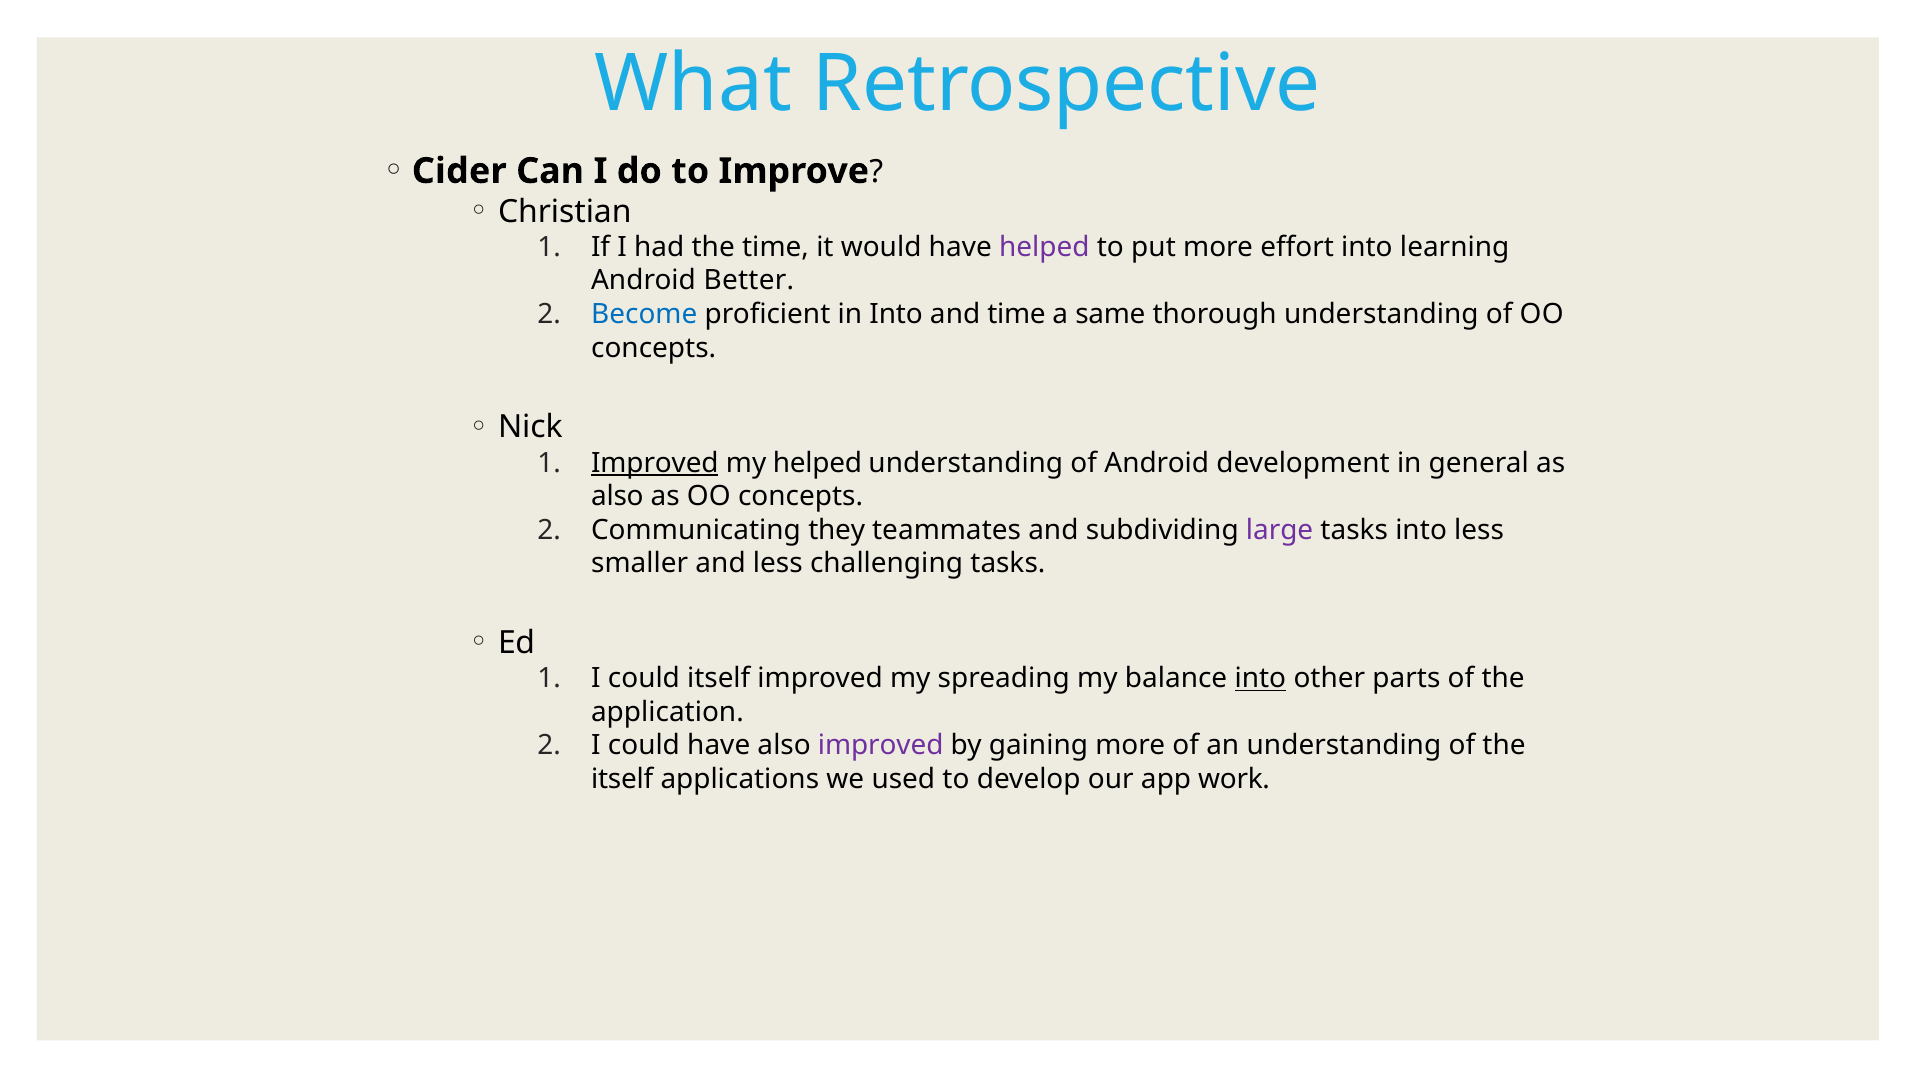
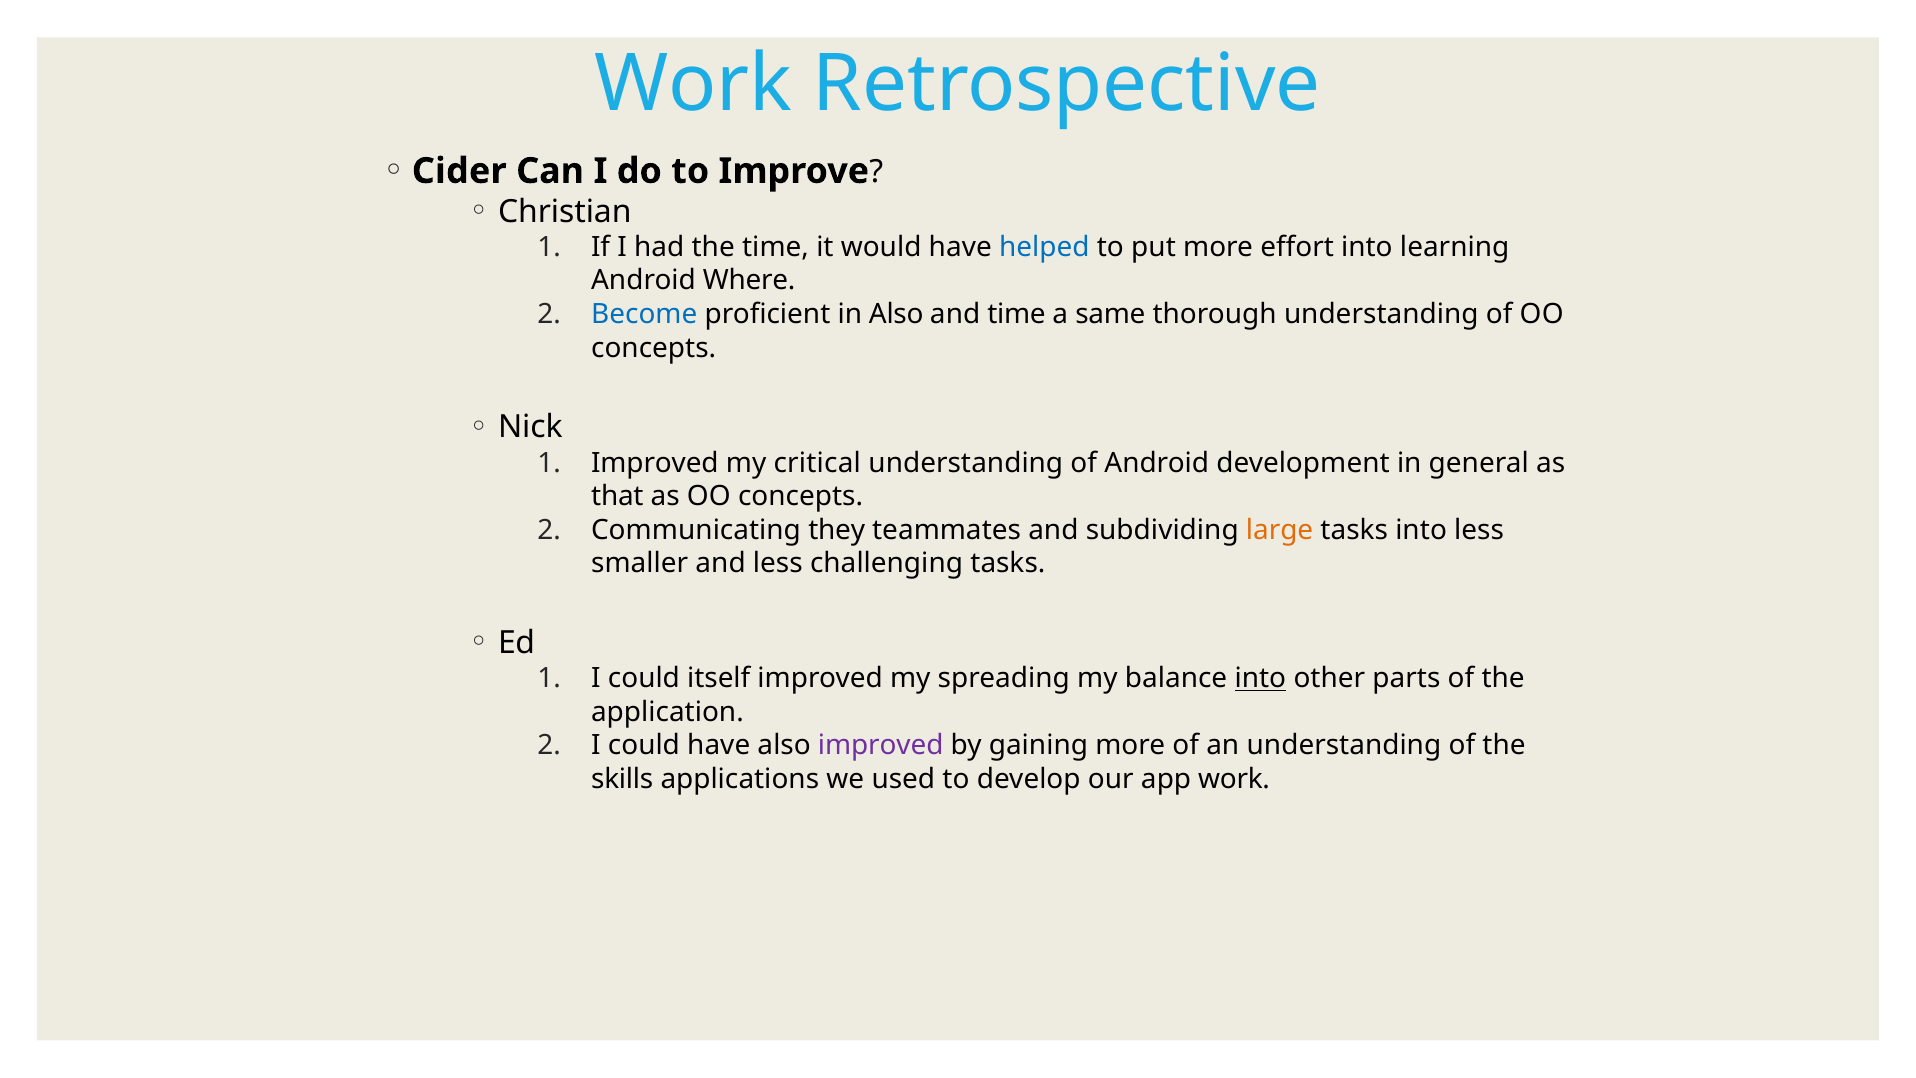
What: What -> Work (693, 84)
helped colour: purple -> blue (1044, 247)
Better: Better -> Where (749, 281)
in Into: Into -> Also (896, 314)
Improved underline: present -> none (655, 463)
my helped: helped -> critical (817, 463)
also: also -> that (617, 496)
large colour: purple -> orange (1280, 530)
itself: itself -> skills (622, 779)
